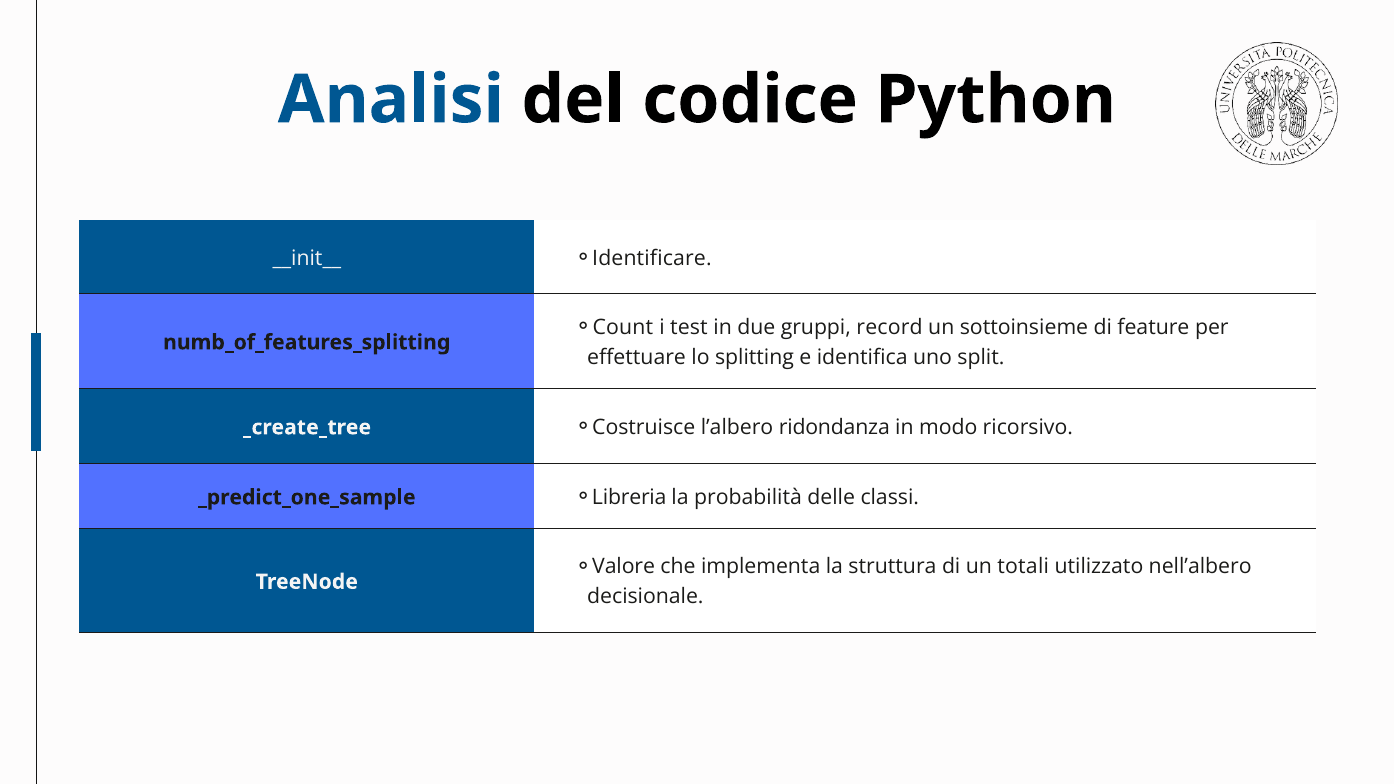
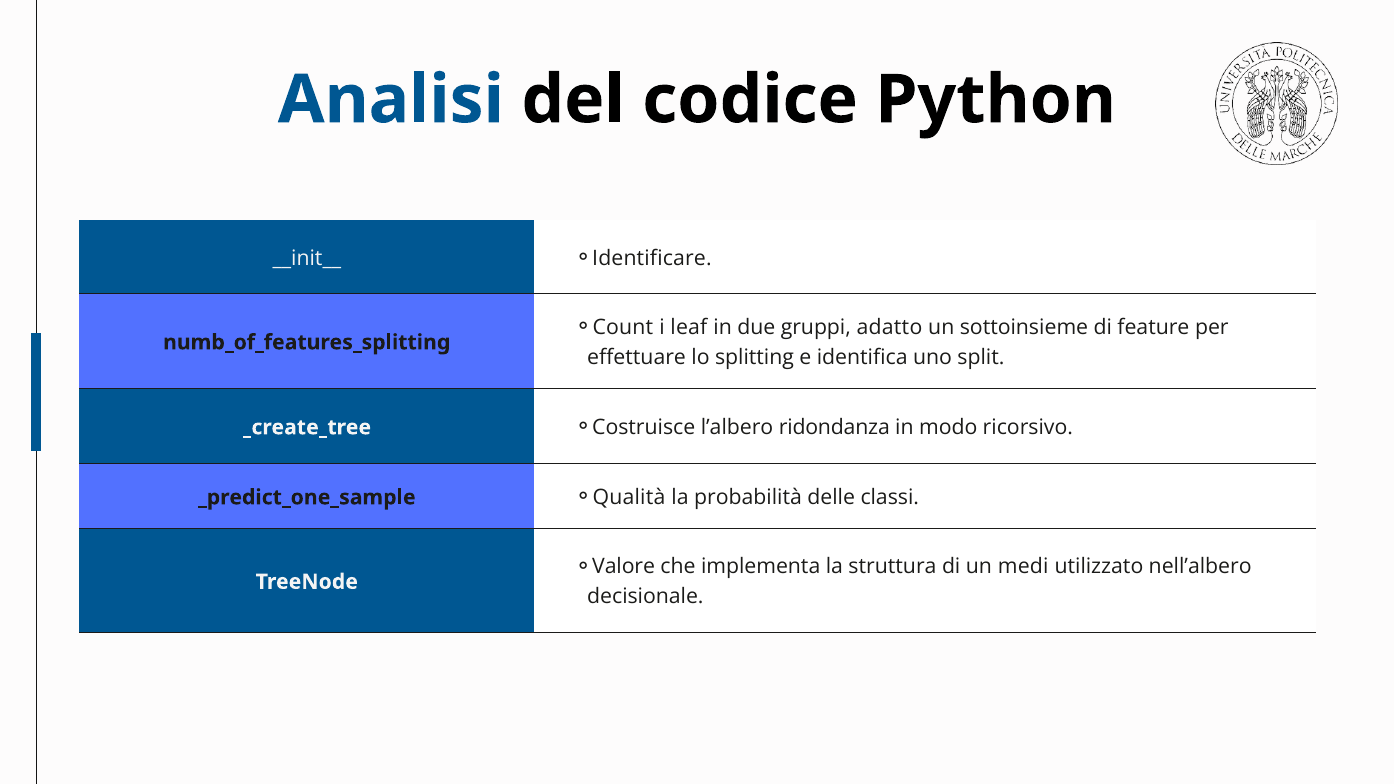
test: test -> leaf (689, 328)
record: record -> adatto (890, 328)
Libreria: Libreria -> Qualità (629, 497)
totali: totali -> medi (1023, 567)
